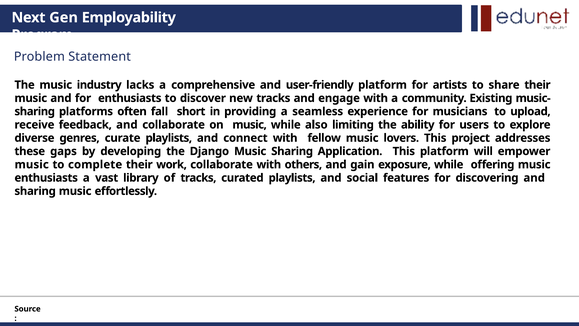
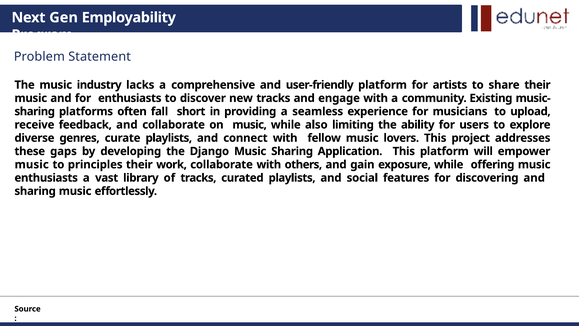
complete: complete -> principles (95, 164)
